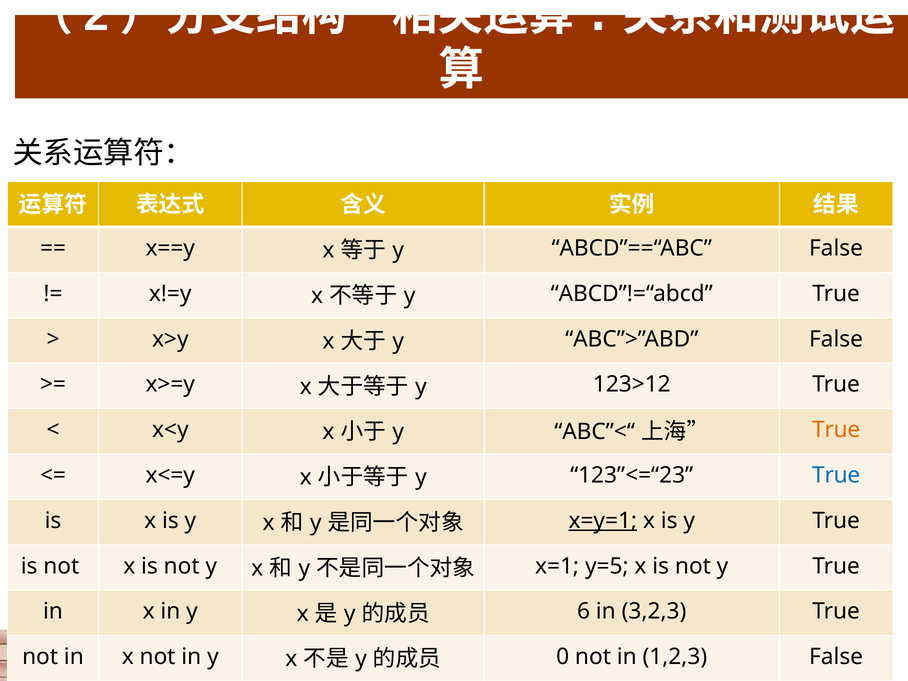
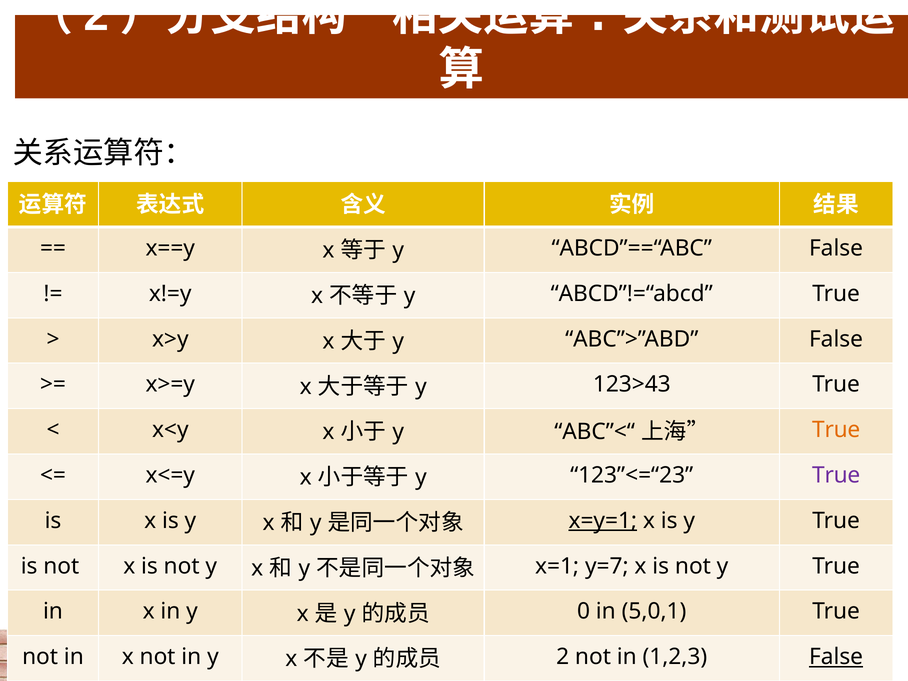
123>12: 123>12 -> 123>43 (632, 384)
True colour: blue -> purple (836, 475)
y=5: y=5 -> y=7 (607, 566)
6: 6 -> 0 (584, 611)
3,2,3: 3,2,3 -> 5,0,1 (654, 611)
0: 0 -> 2 (563, 657)
False underline: none -> present (836, 657)
